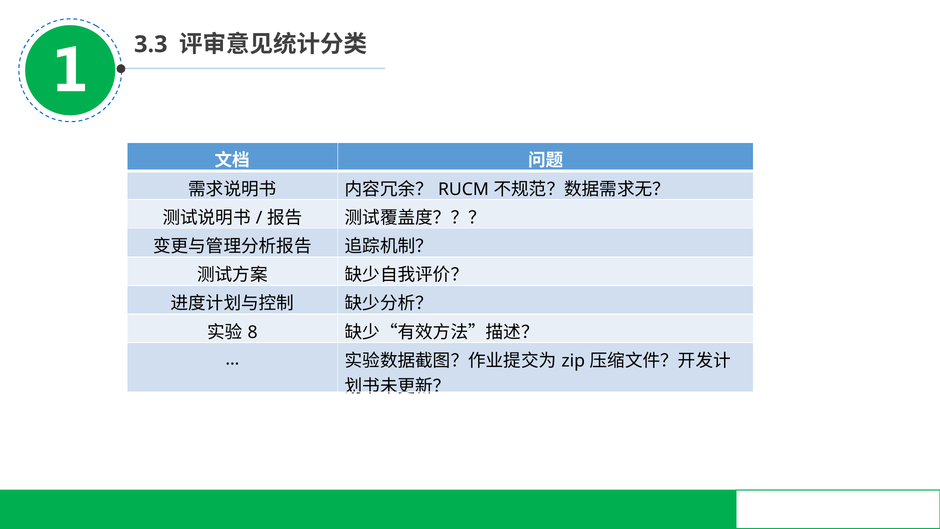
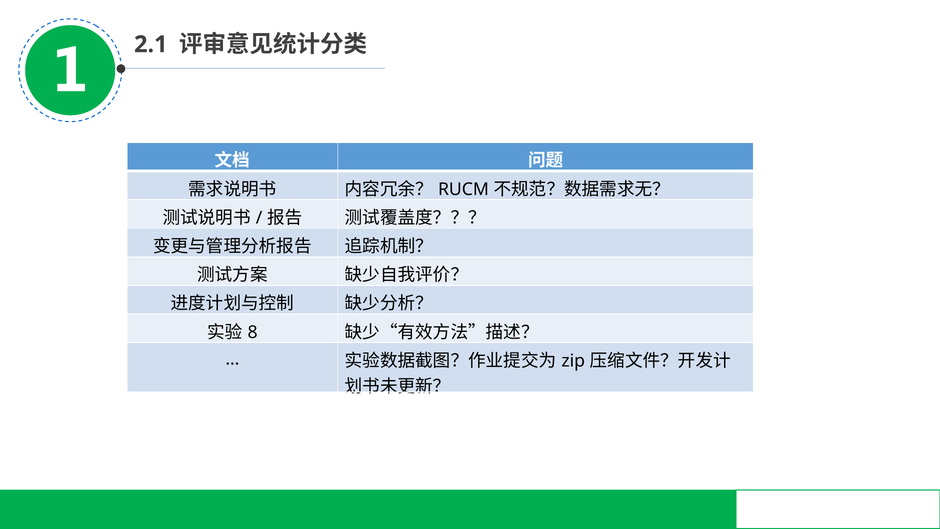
3.3: 3.3 -> 2.1 (151, 44)
